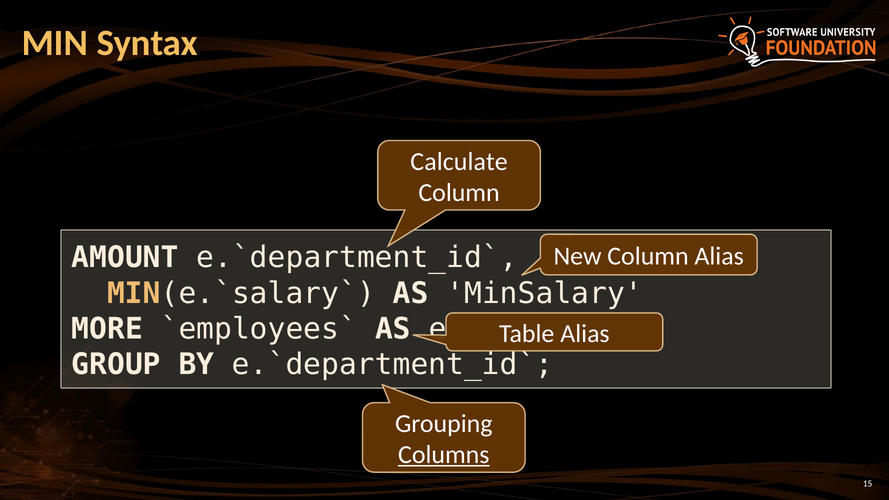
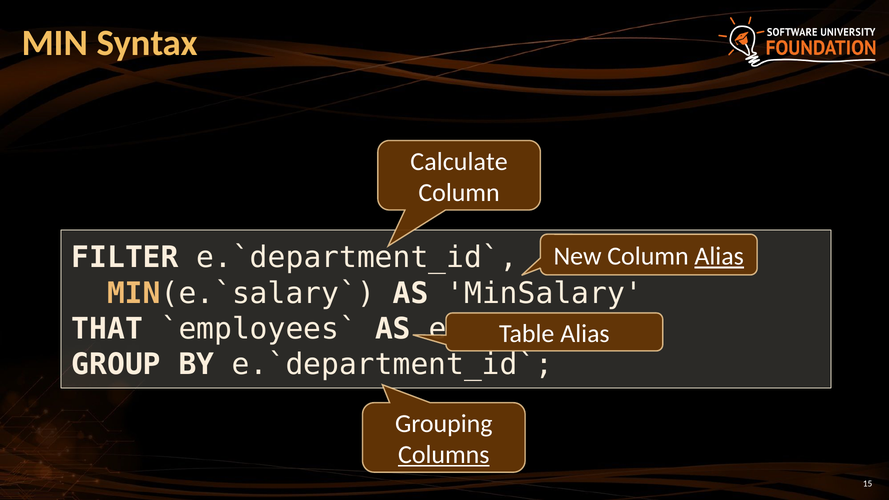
AMOUNT: AMOUNT -> FILTER (125, 258)
Alias underline: none -> present (719, 256)
MORE: MORE -> THAT (107, 329)
